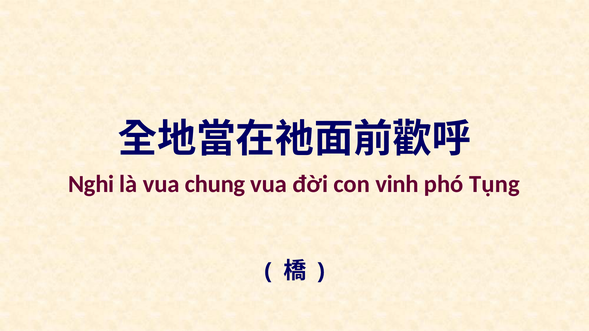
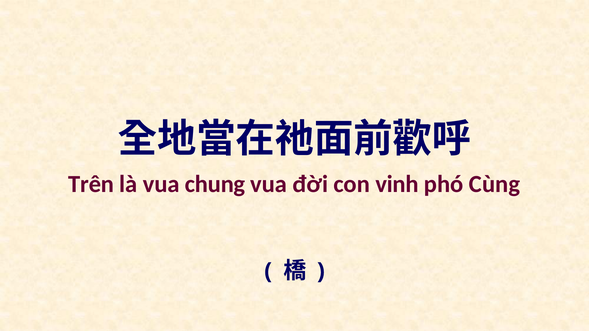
Nghi: Nghi -> Trên (91, 184)
Tụng: Tụng -> Cùng (495, 184)
